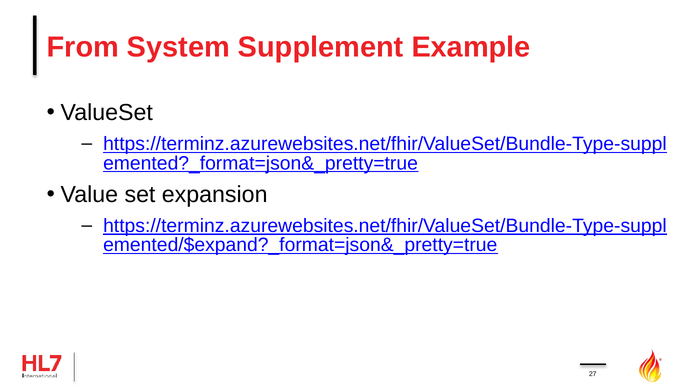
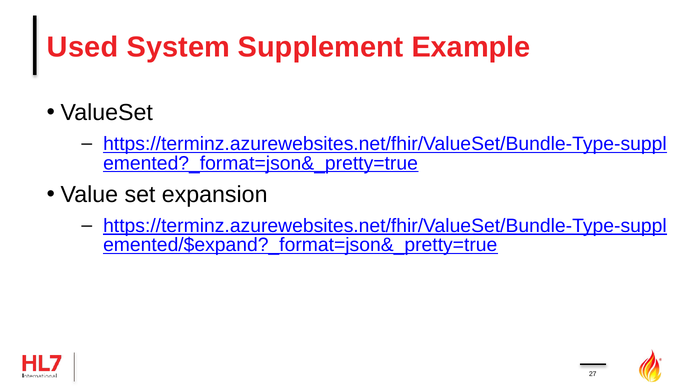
From: From -> Used (83, 47)
